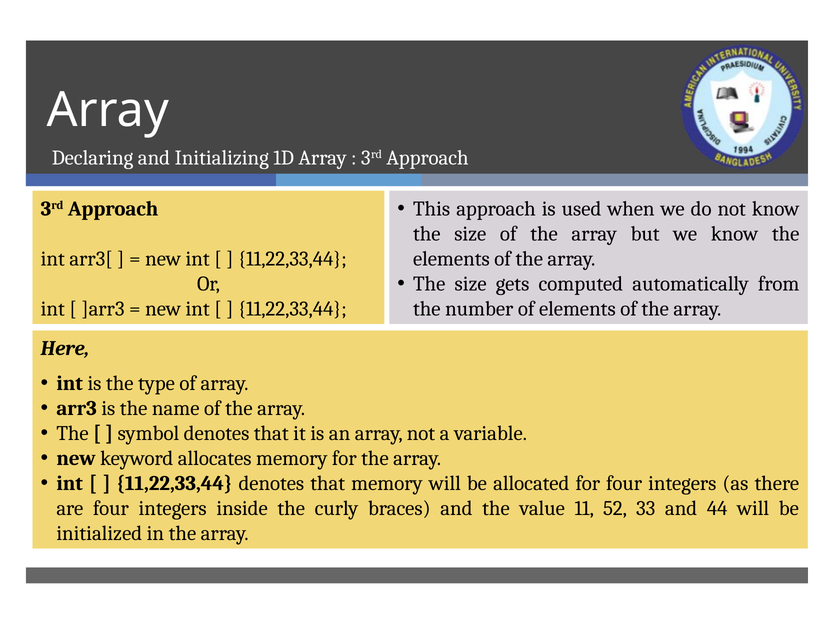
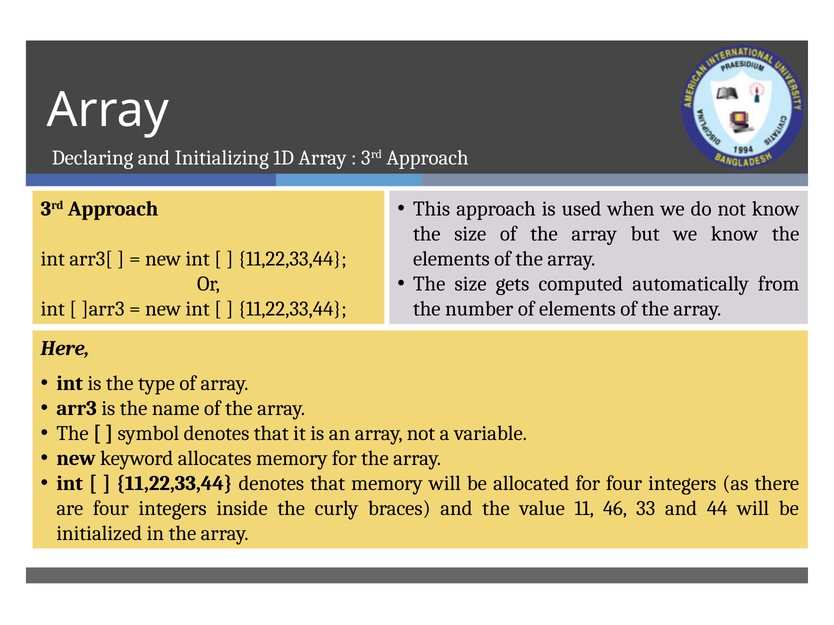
52: 52 -> 46 (615, 509)
